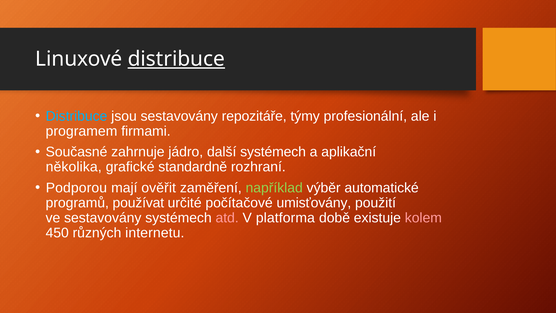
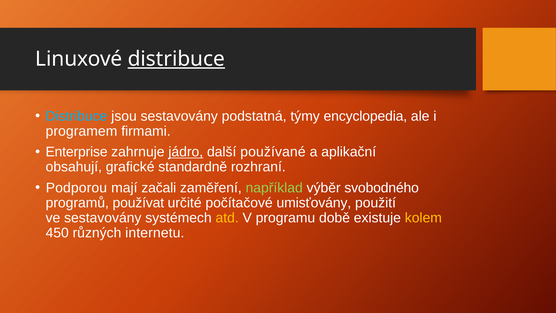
repozitáře: repozitáře -> podstatná (254, 116)
profesionální: profesionální -> encyclopedia (365, 116)
Současné: Současné -> Enterprise (77, 152)
jádro underline: none -> present (186, 152)
další systémech: systémech -> používané (273, 152)
několika: několika -> obsahují (74, 167)
ověřit: ověřit -> začali (159, 188)
automatické: automatické -> svobodného (382, 188)
atd colour: pink -> yellow (227, 218)
platforma: platforma -> programu (285, 218)
kolem colour: pink -> yellow (423, 218)
